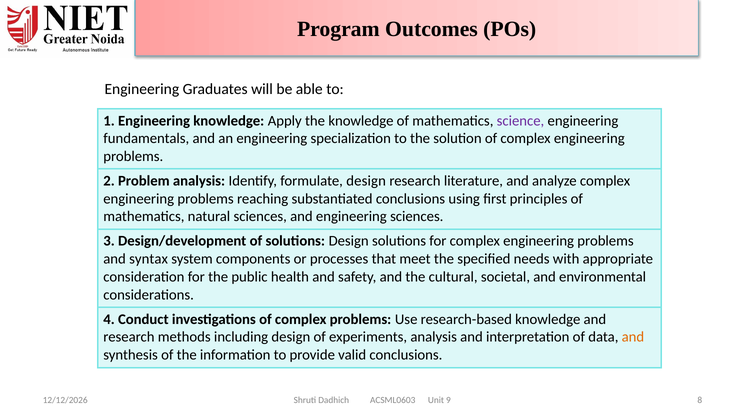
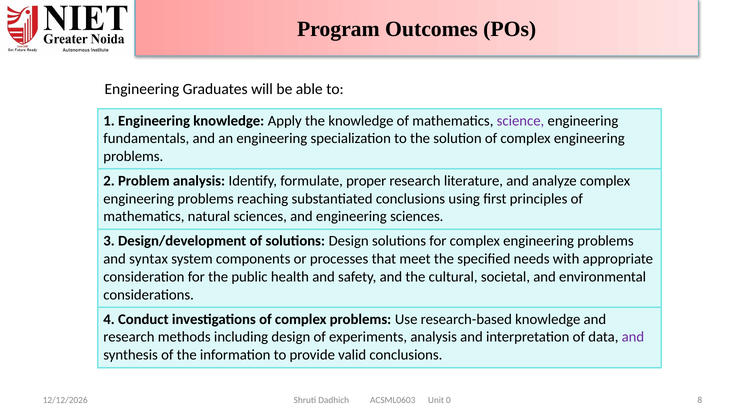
formulate design: design -> proper (366, 181)
and colour: orange -> purple (633, 337)
9: 9 -> 0 (448, 400)
